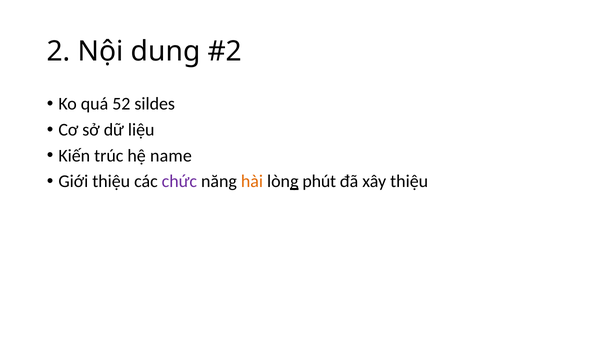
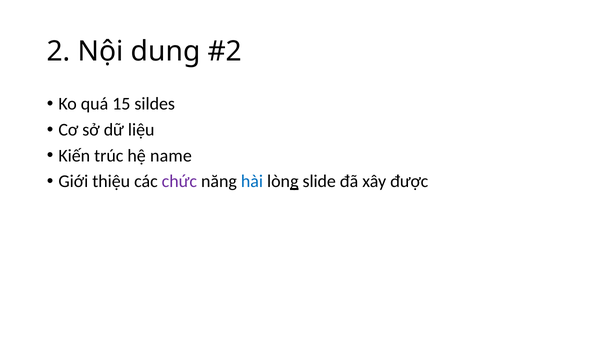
52: 52 -> 15 (121, 104)
hài colour: orange -> blue (252, 181)
phút: phút -> slide (319, 181)
xây thiệu: thiệu -> được (409, 181)
